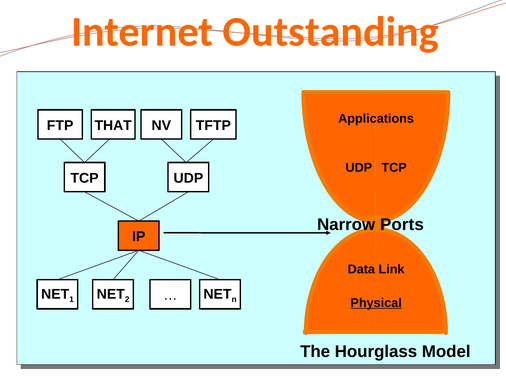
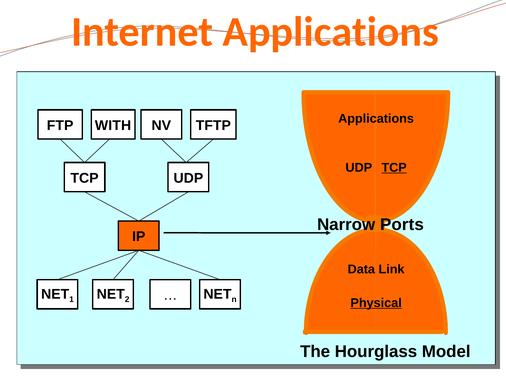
Internet Outstanding: Outstanding -> Applications (331, 32)
THAT: THAT -> WITH (113, 125)
TCP underline: none -> present (394, 167)
